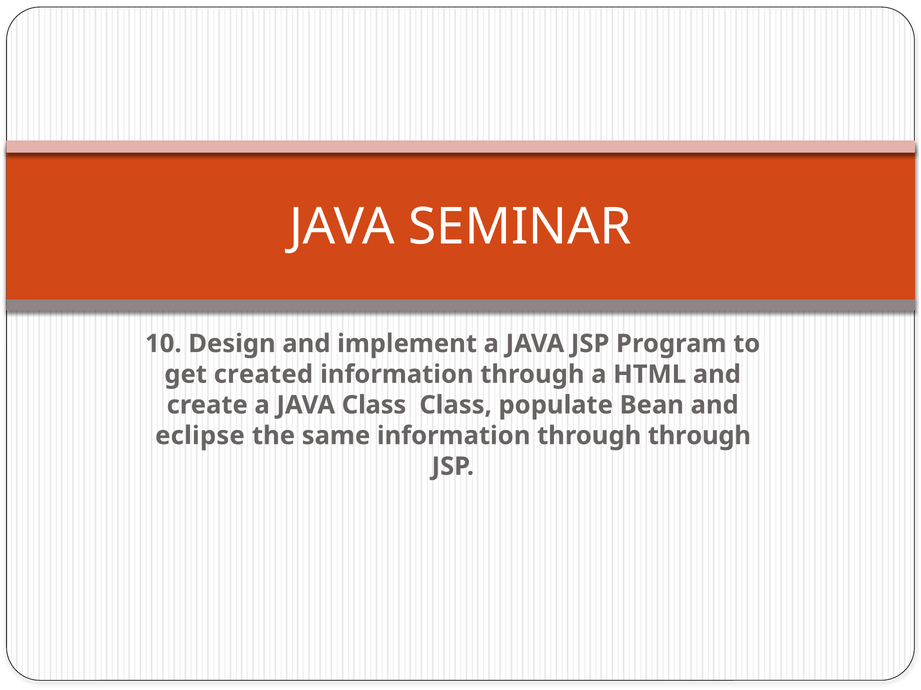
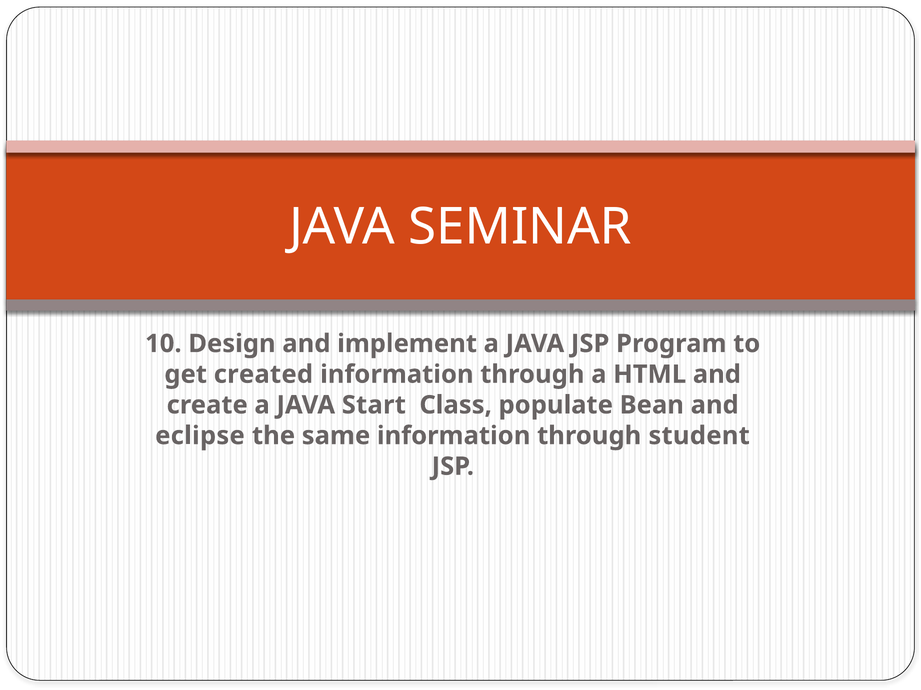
JAVA Class: Class -> Start (374, 405)
through through: through -> student (699, 436)
